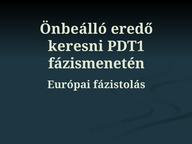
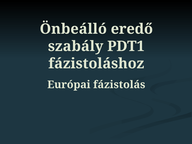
keresni: keresni -> szabály (76, 46)
fázismenetén: fázismenetén -> fázistoláshoz (96, 64)
